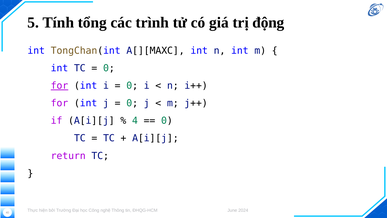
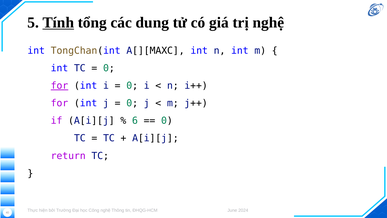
Tính underline: none -> present (58, 22)
trình: trình -> dung (152, 22)
trị động: động -> nghệ (268, 22)
4: 4 -> 6 (135, 121)
